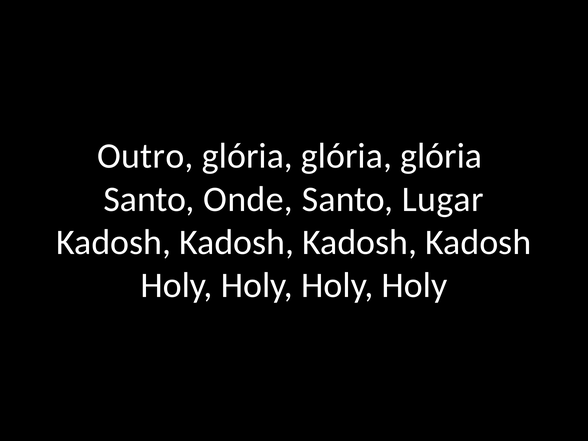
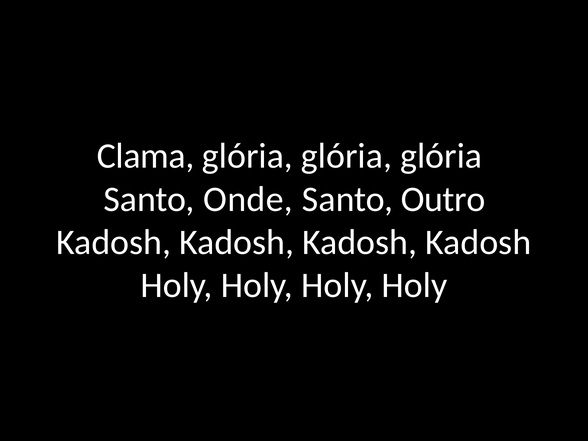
Outro: Outro -> Clama (146, 156)
Lugar: Lugar -> Outro (443, 199)
